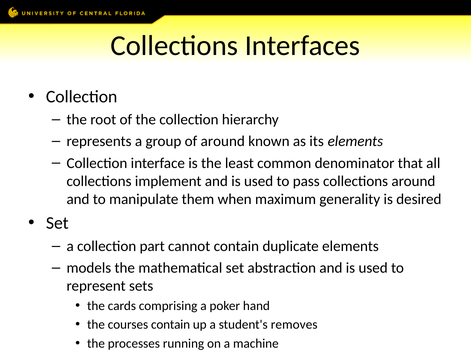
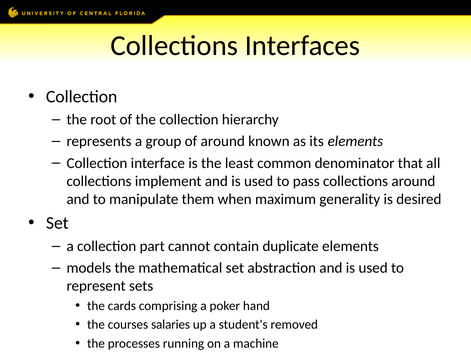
courses contain: contain -> salaries (171, 325)
removes: removes -> removed (294, 325)
